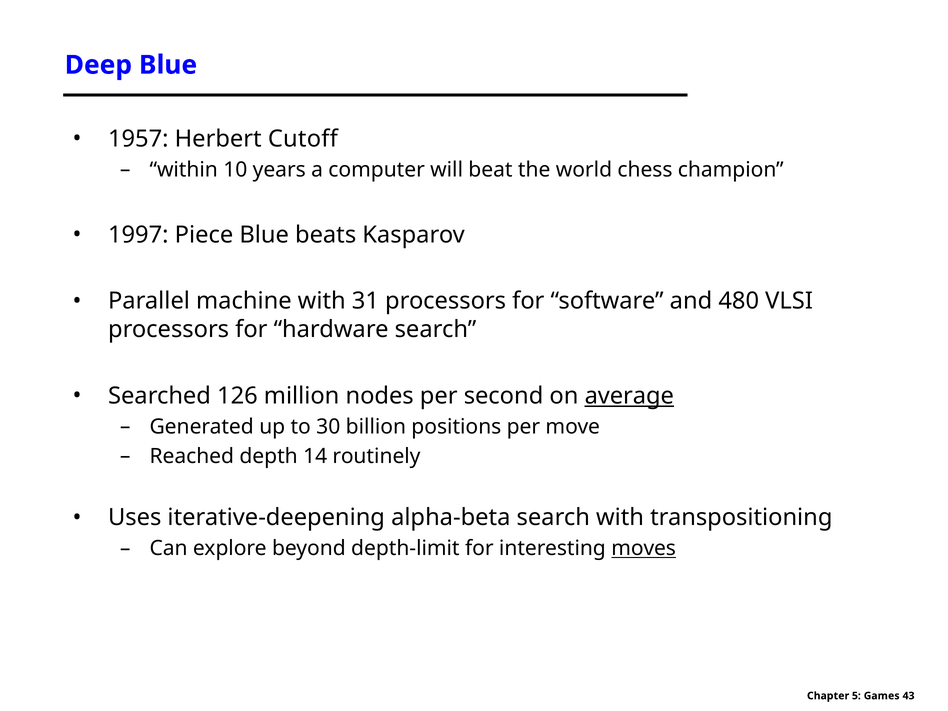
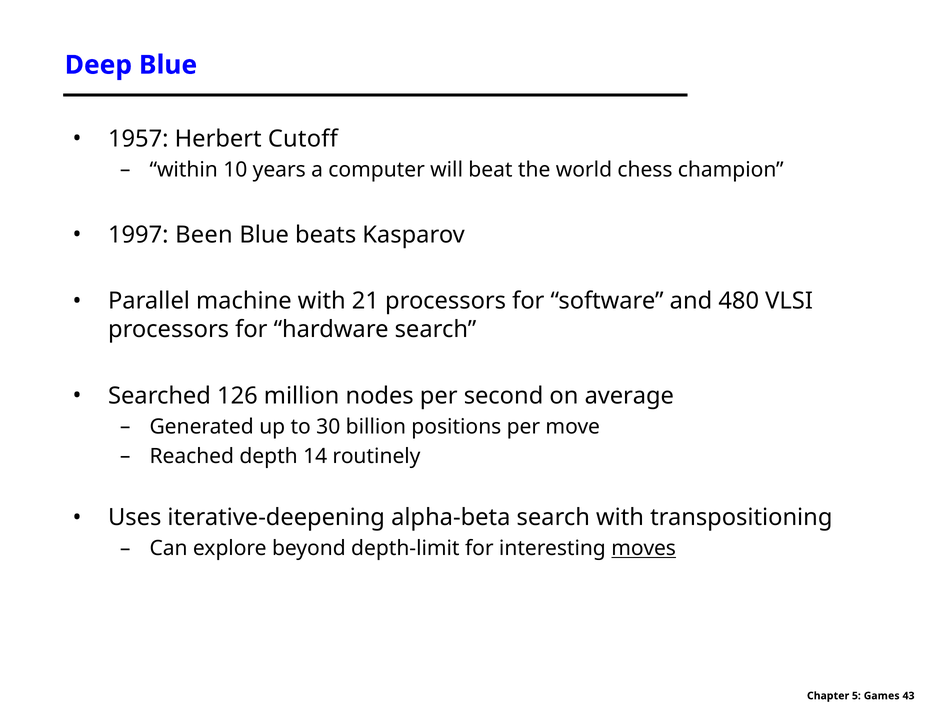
Piece: Piece -> Been (204, 235)
31: 31 -> 21 (365, 301)
average underline: present -> none (629, 396)
